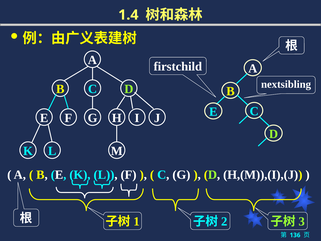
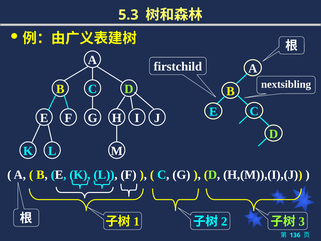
1.4: 1.4 -> 5.3 (128, 15)
